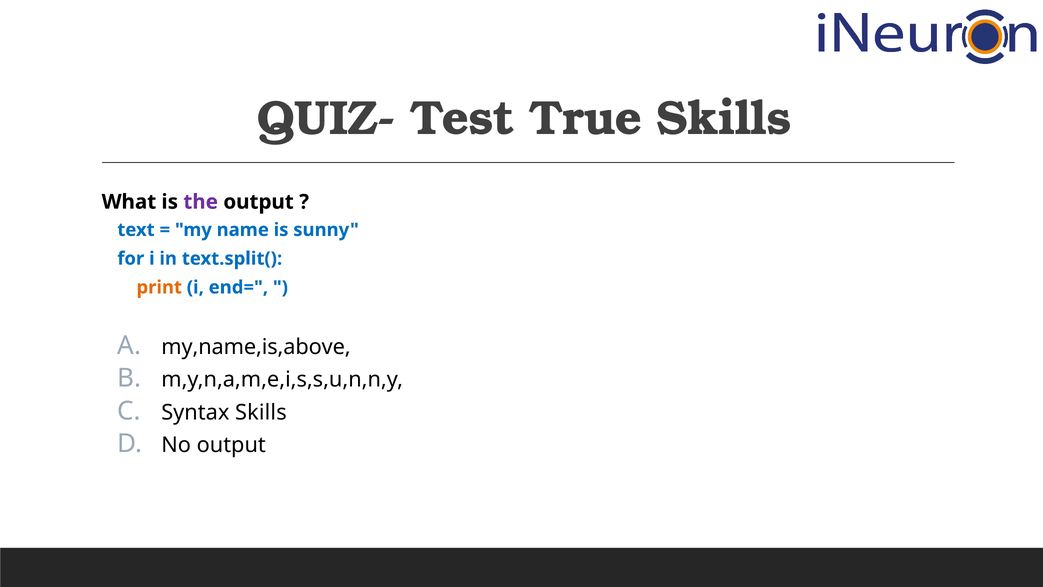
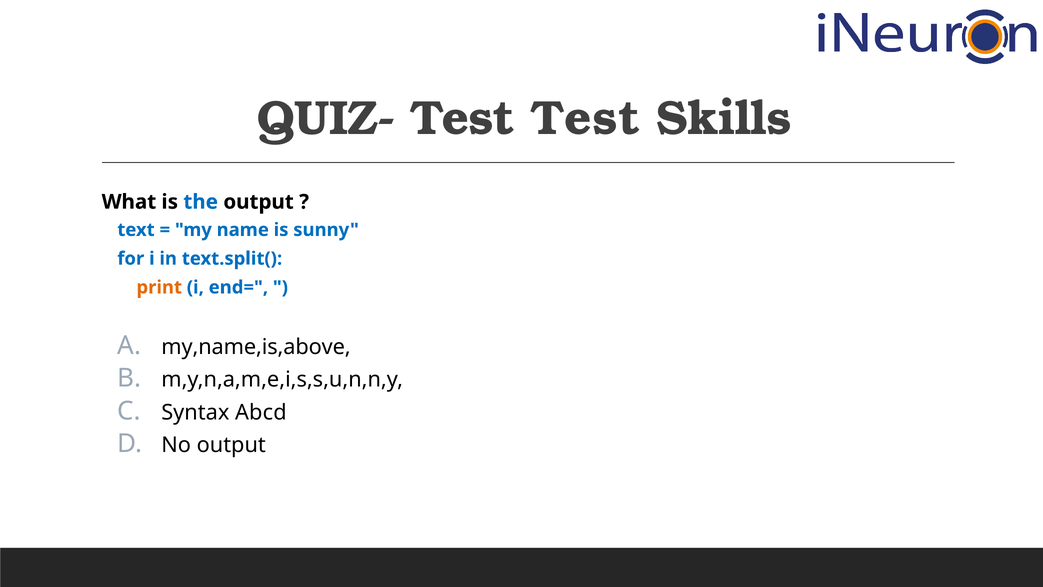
Test True: True -> Test (585, 119)
the colour: purple -> blue (201, 202)
Syntax Skills: Skills -> Abcd (261, 412)
